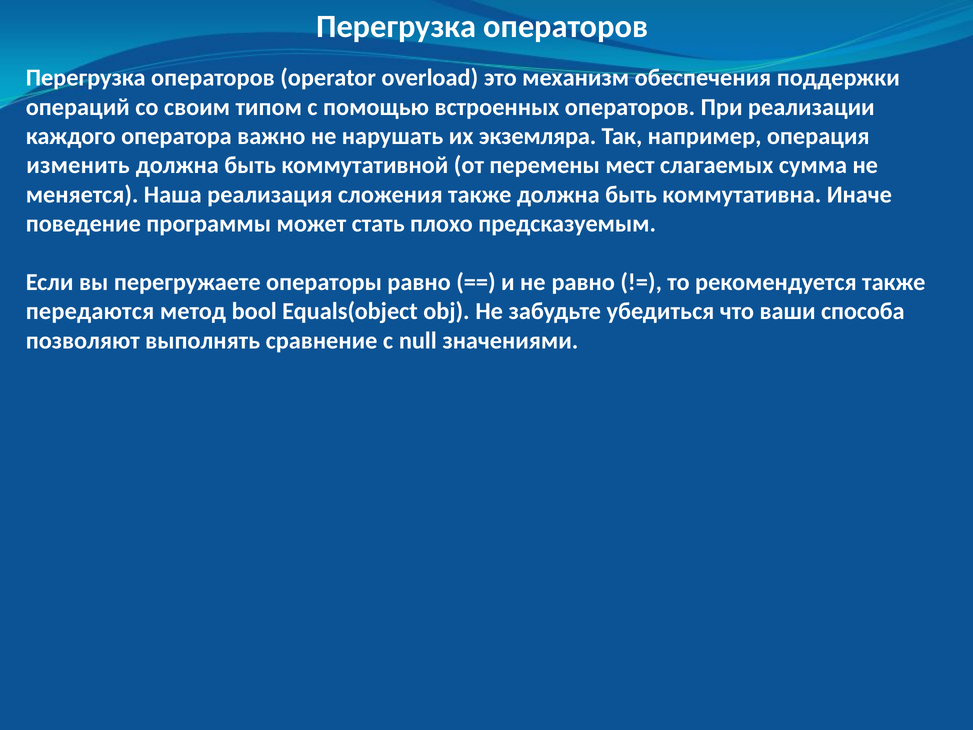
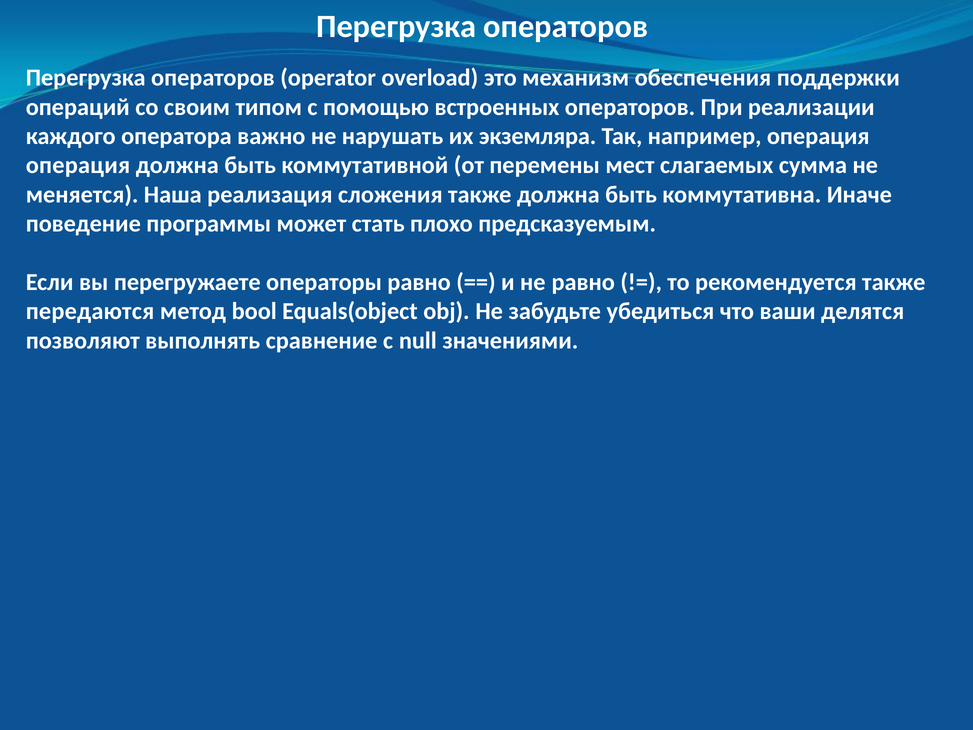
изменить: изменить -> операция (78, 165)
способа: способа -> делятся (863, 311)
